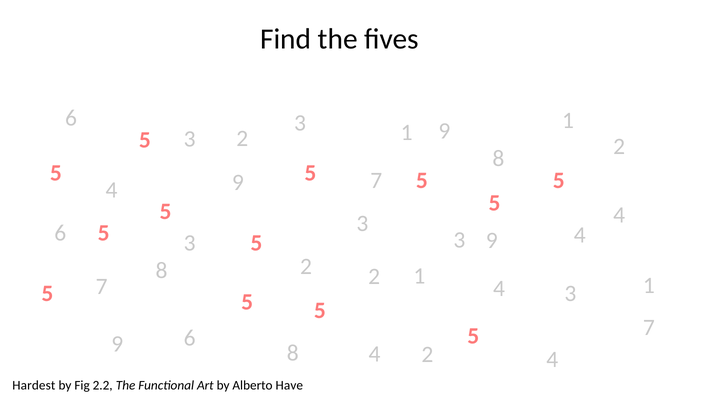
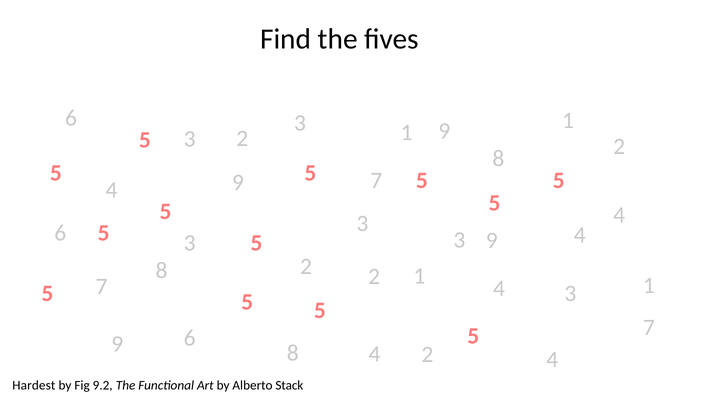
2.2: 2.2 -> 9.2 (103, 386)
Have: Have -> Stack (289, 386)
